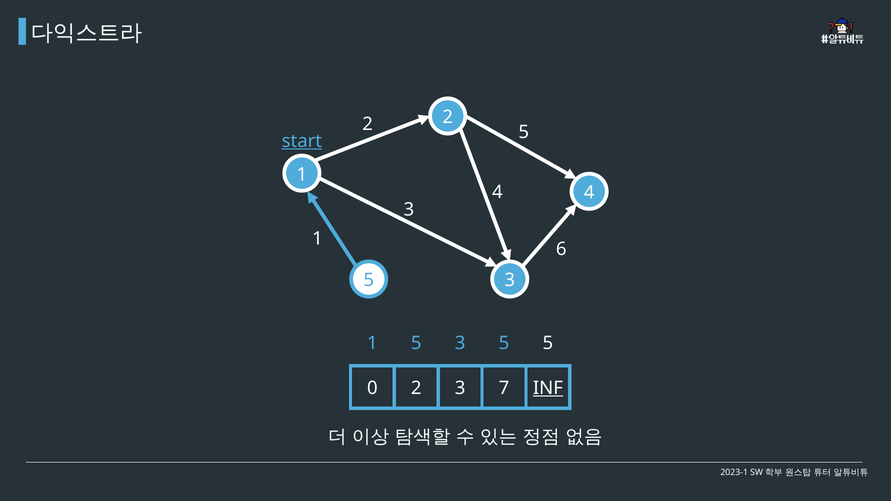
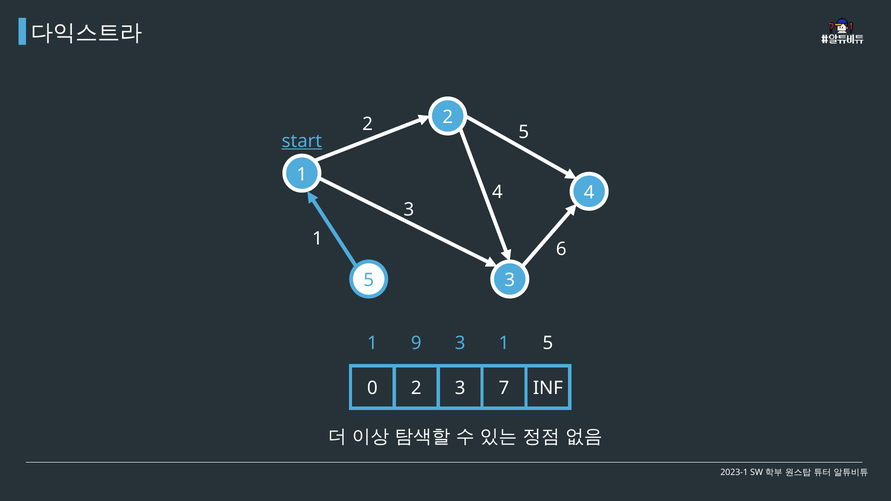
1 5: 5 -> 9 (416, 344)
3 5: 5 -> 1 (504, 344)
INF underline: present -> none (548, 388)
